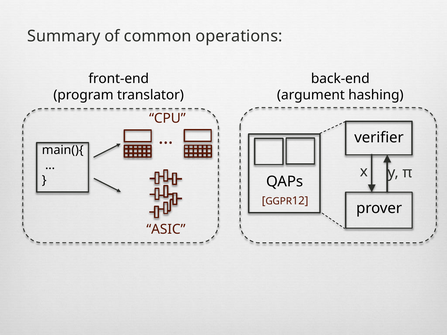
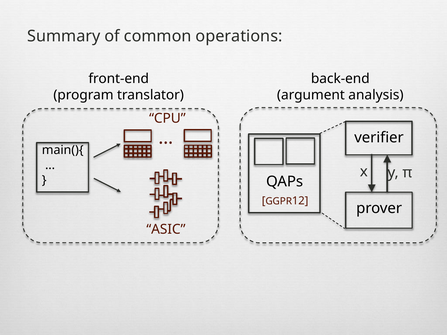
hashing: hashing -> analysis (376, 95)
